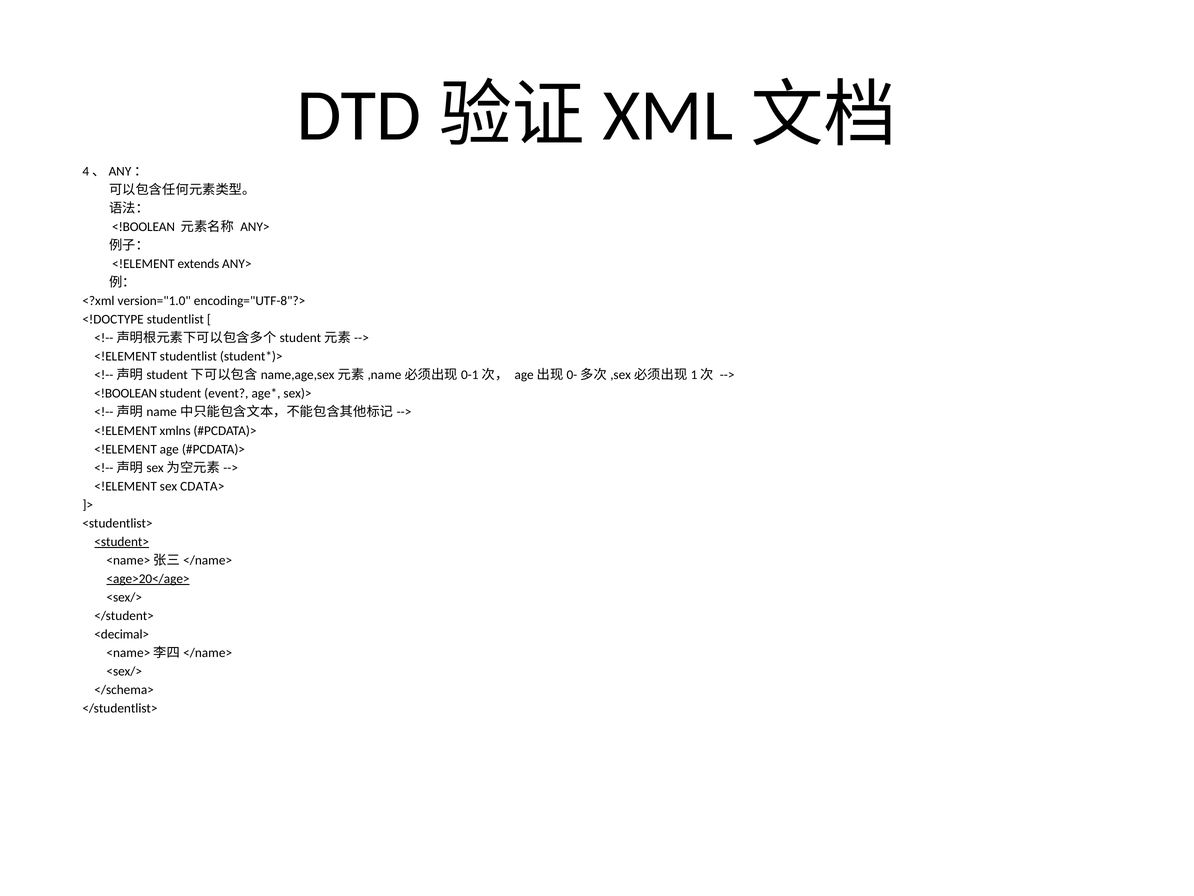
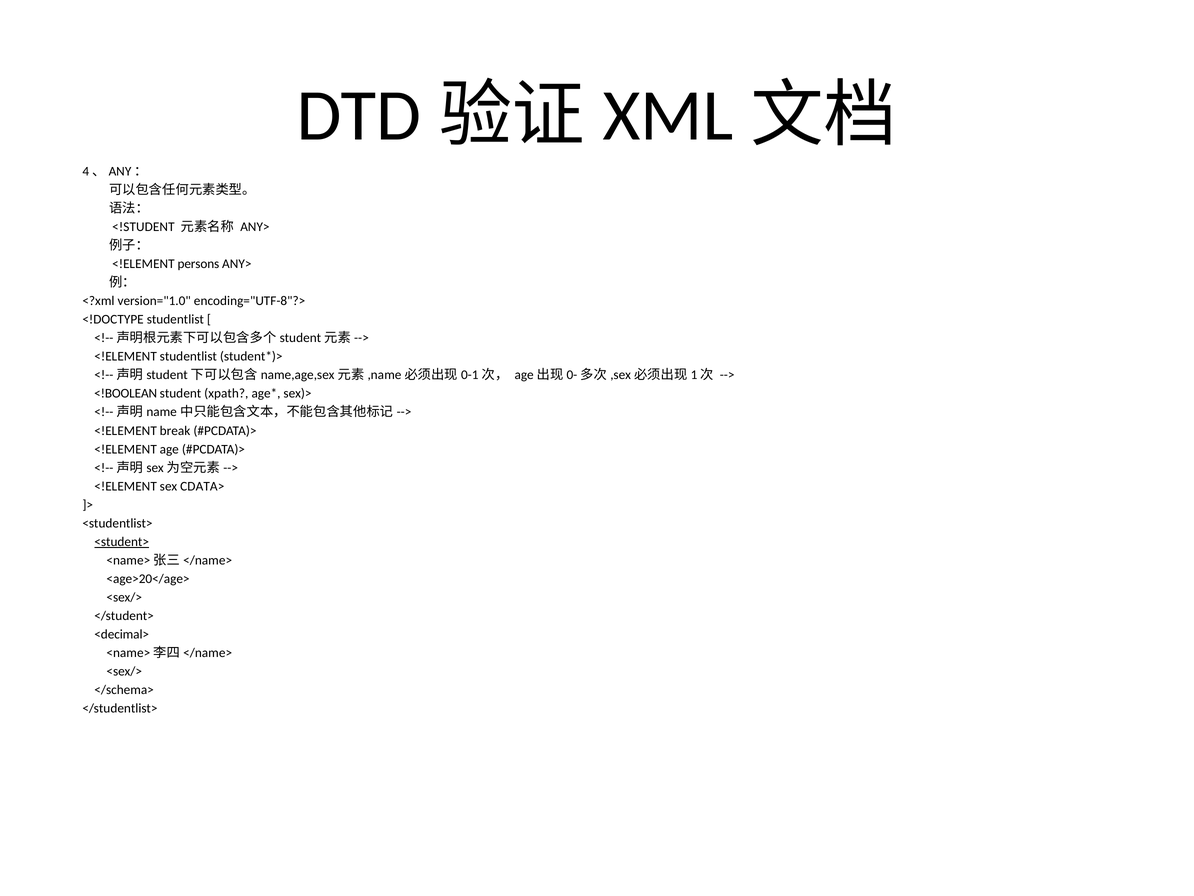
<!BOOLEAN: <!BOOLEAN -> <!STUDENT (143, 227)
extends: extends -> persons (198, 264)
event: event -> xpath (226, 393)
xmlns: xmlns -> break (175, 430)
<age>20</age> underline: present -> none (148, 579)
